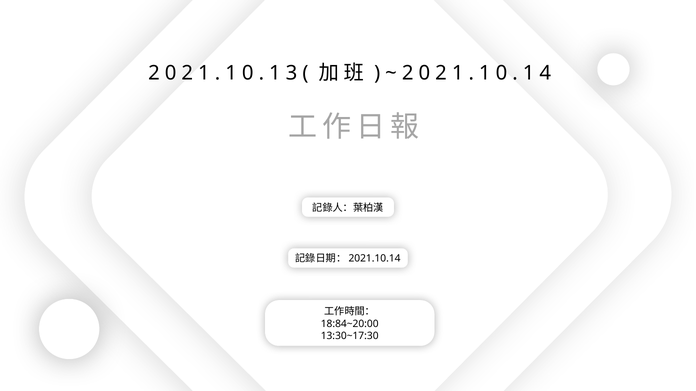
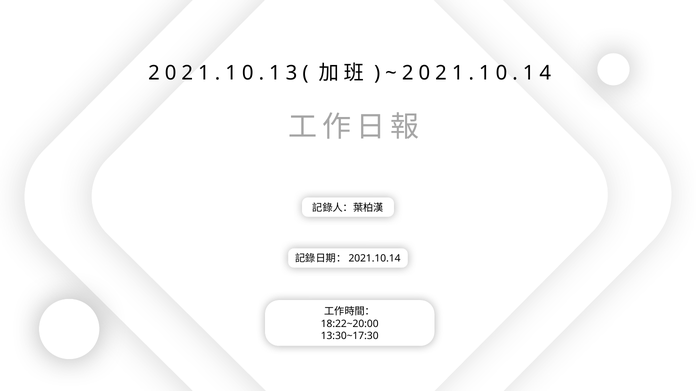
18:84~20:00: 18:84~20:00 -> 18:22~20:00 (350, 324)
